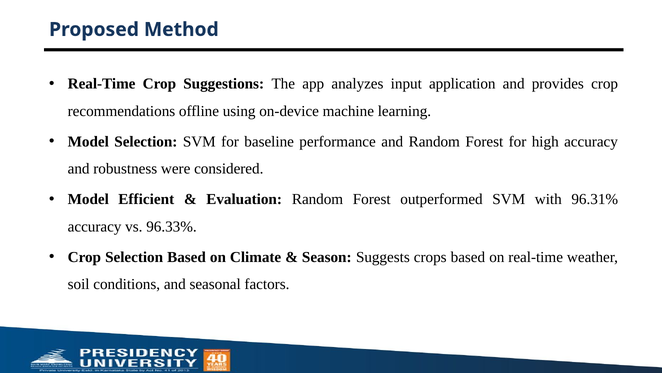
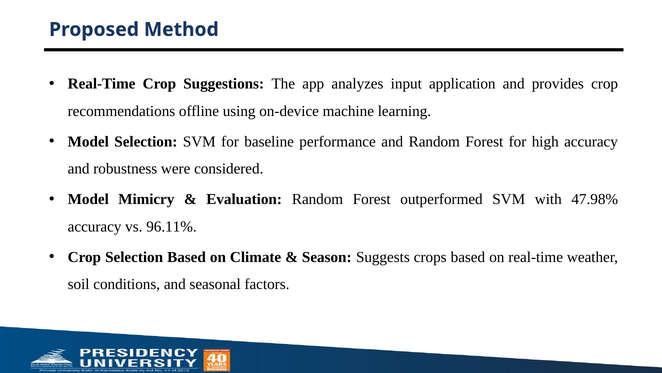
Efficient: Efficient -> Mimicry (146, 199)
96.31%: 96.31% -> 47.98% (595, 199)
96.33%: 96.33% -> 96.11% (171, 226)
